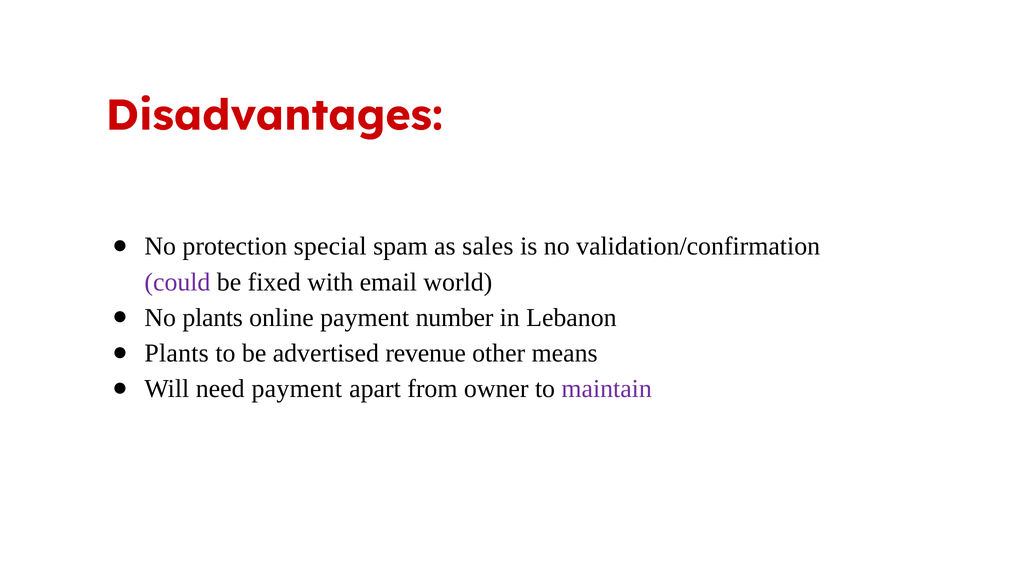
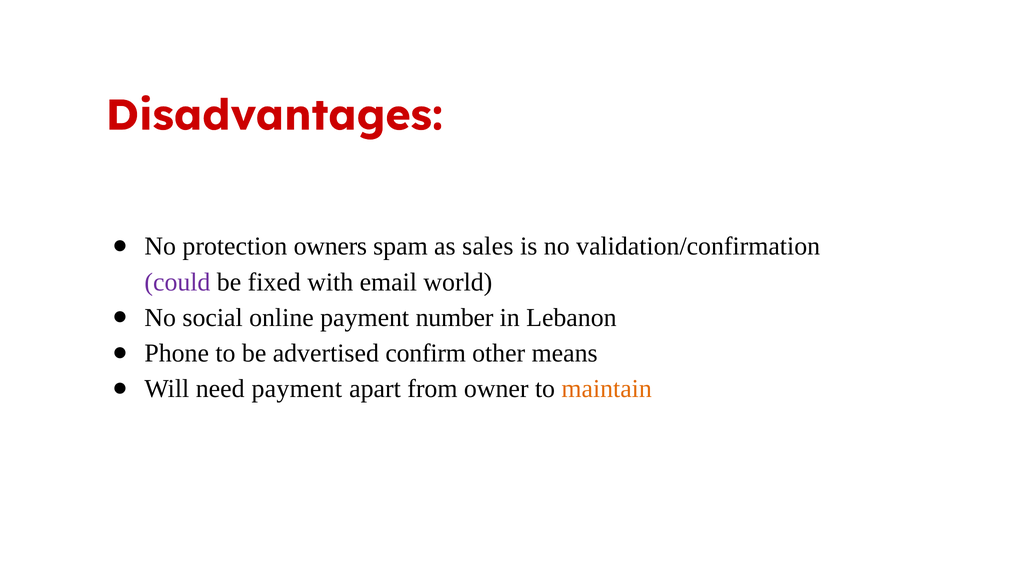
special: special -> owners (330, 247)
No plants: plants -> social (213, 318)
Plants: Plants -> Phone (177, 354)
revenue: revenue -> confirm (426, 354)
maintain colour: purple -> orange (607, 389)
